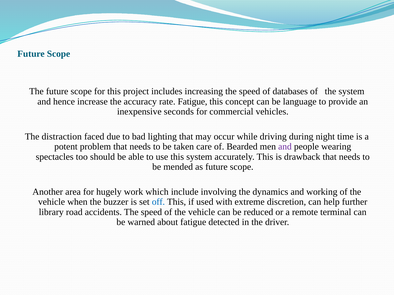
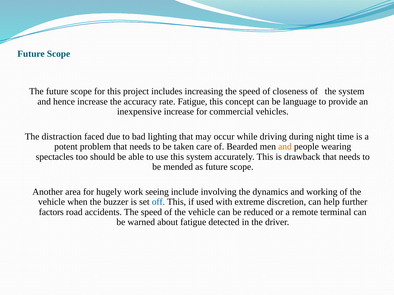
databases: databases -> closeness (290, 92)
inexpensive seconds: seconds -> increase (179, 112)
and colour: purple -> orange (285, 147)
which: which -> seeing (157, 192)
library: library -> factors (51, 212)
